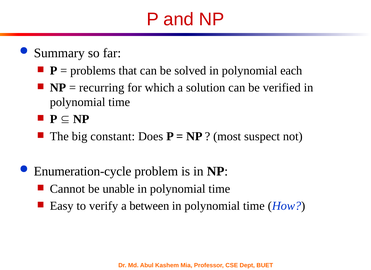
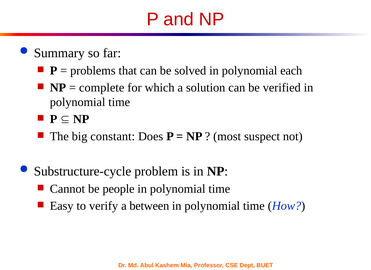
recurring: recurring -> complete (102, 87)
Enumeration-cycle: Enumeration-cycle -> Substructure-cycle (83, 171)
unable: unable -> people (119, 189)
